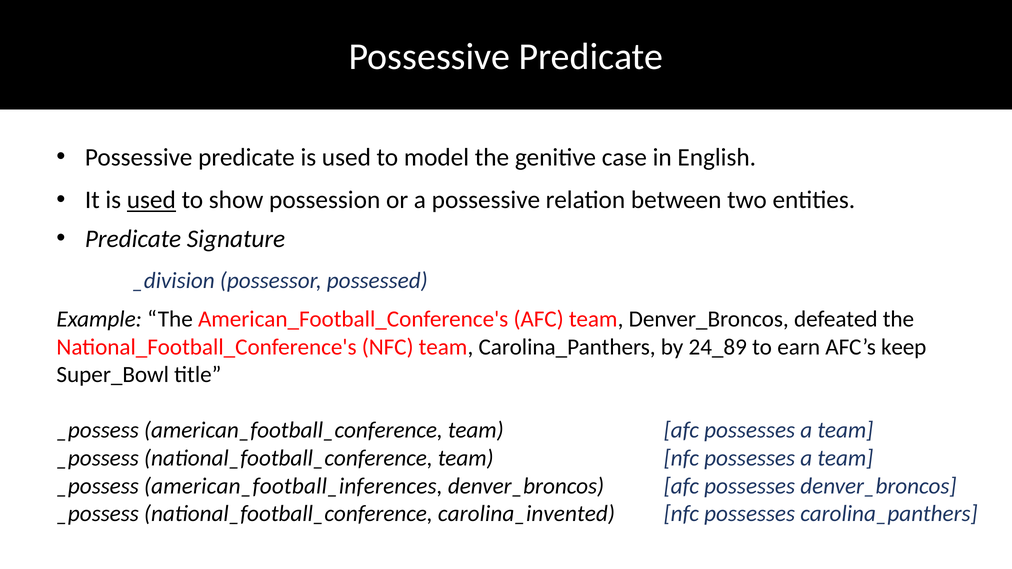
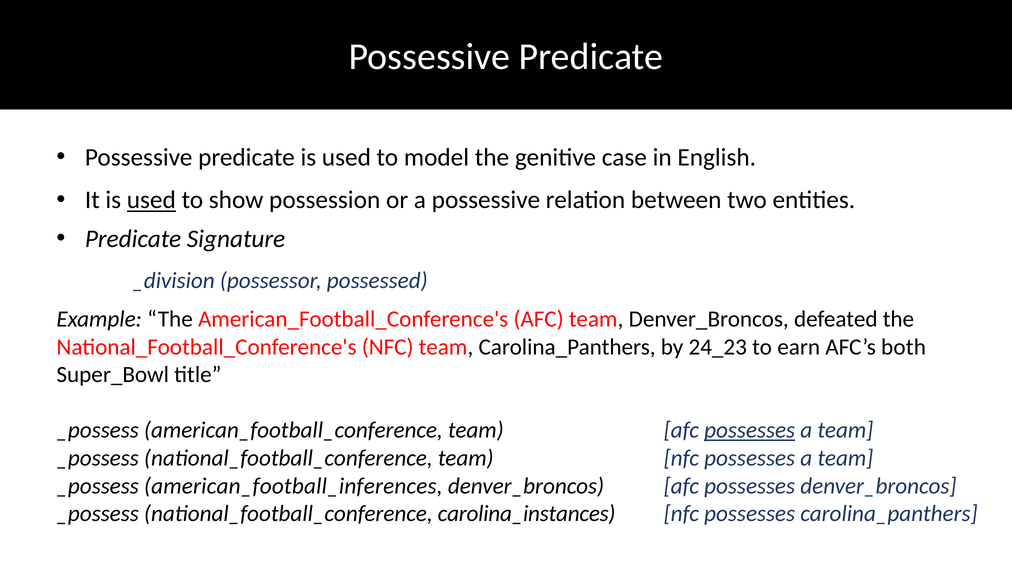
24_89: 24_89 -> 24_23 (718, 347)
keep: keep -> both (904, 347)
possesses underline: none -> present (750, 431)
carolina_invented: carolina_invented -> carolina_instances (527, 514)
